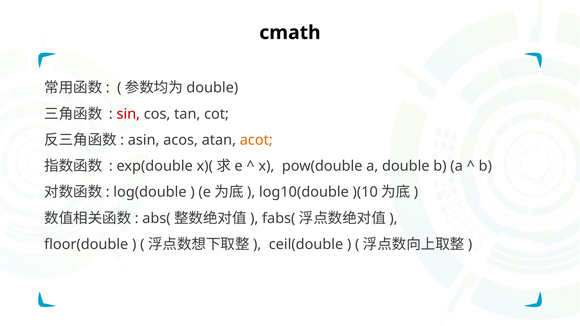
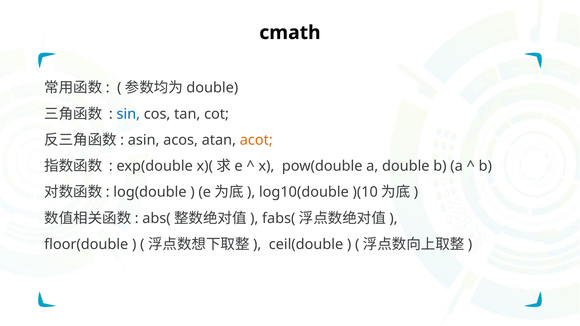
sin colour: red -> blue (128, 114)
